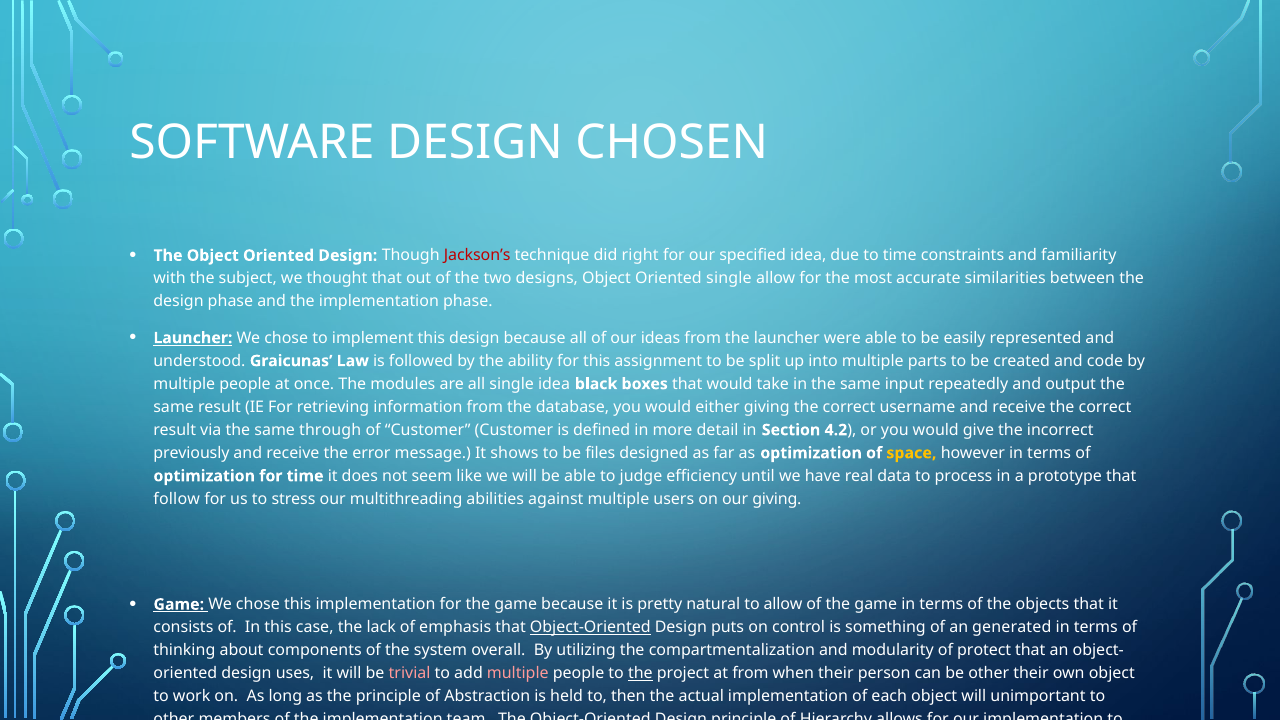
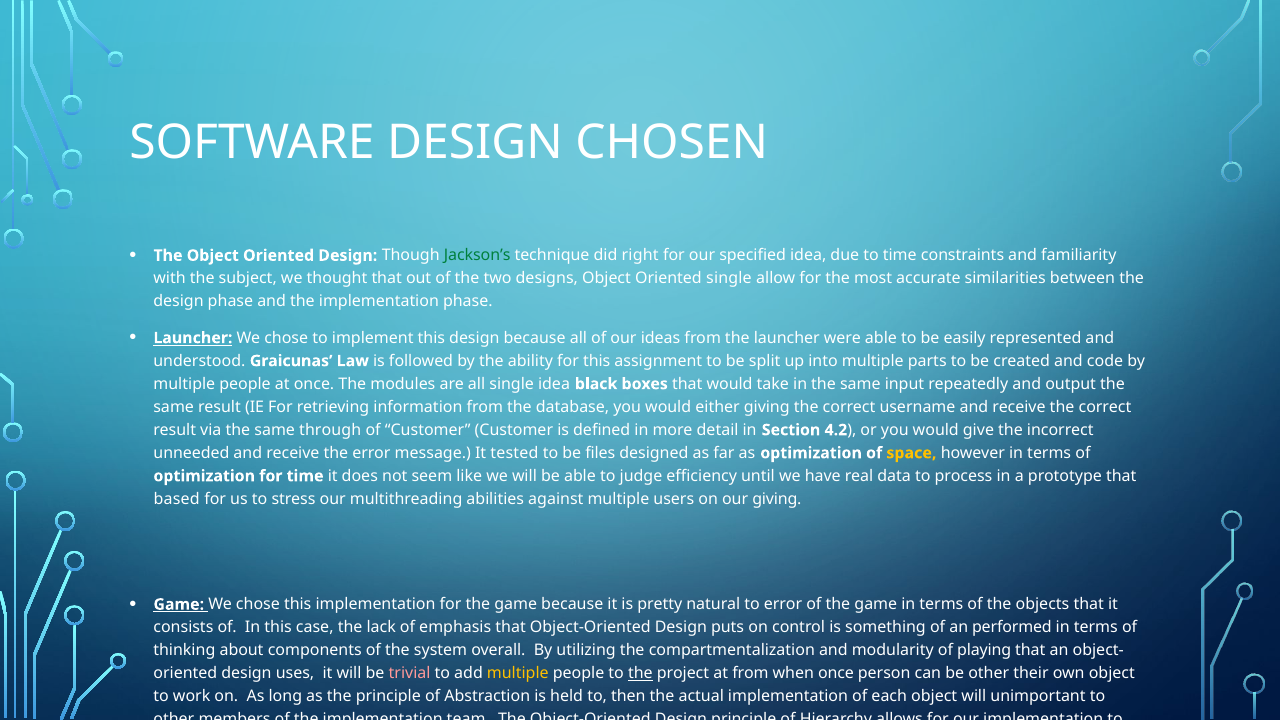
Jackson’s colour: red -> green (477, 256)
previously: previously -> unneeded (191, 453)
shows: shows -> tested (514, 453)
follow: follow -> based (177, 499)
to allow: allow -> error (783, 604)
Object-Oriented underline: present -> none (590, 627)
generated: generated -> performed (1012, 627)
protect: protect -> playing (984, 650)
multiple colour: pink -> yellow (518, 673)
when their: their -> once (836, 673)
